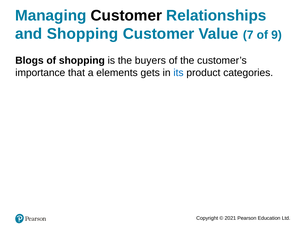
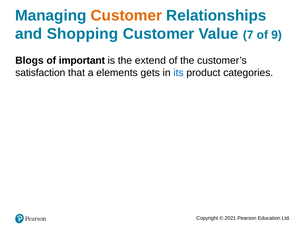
Customer colour: black -> orange (126, 16)
of shopping: shopping -> important (82, 60)
buyers: buyers -> extend (150, 60)
importance: importance -> satisfaction (40, 73)
